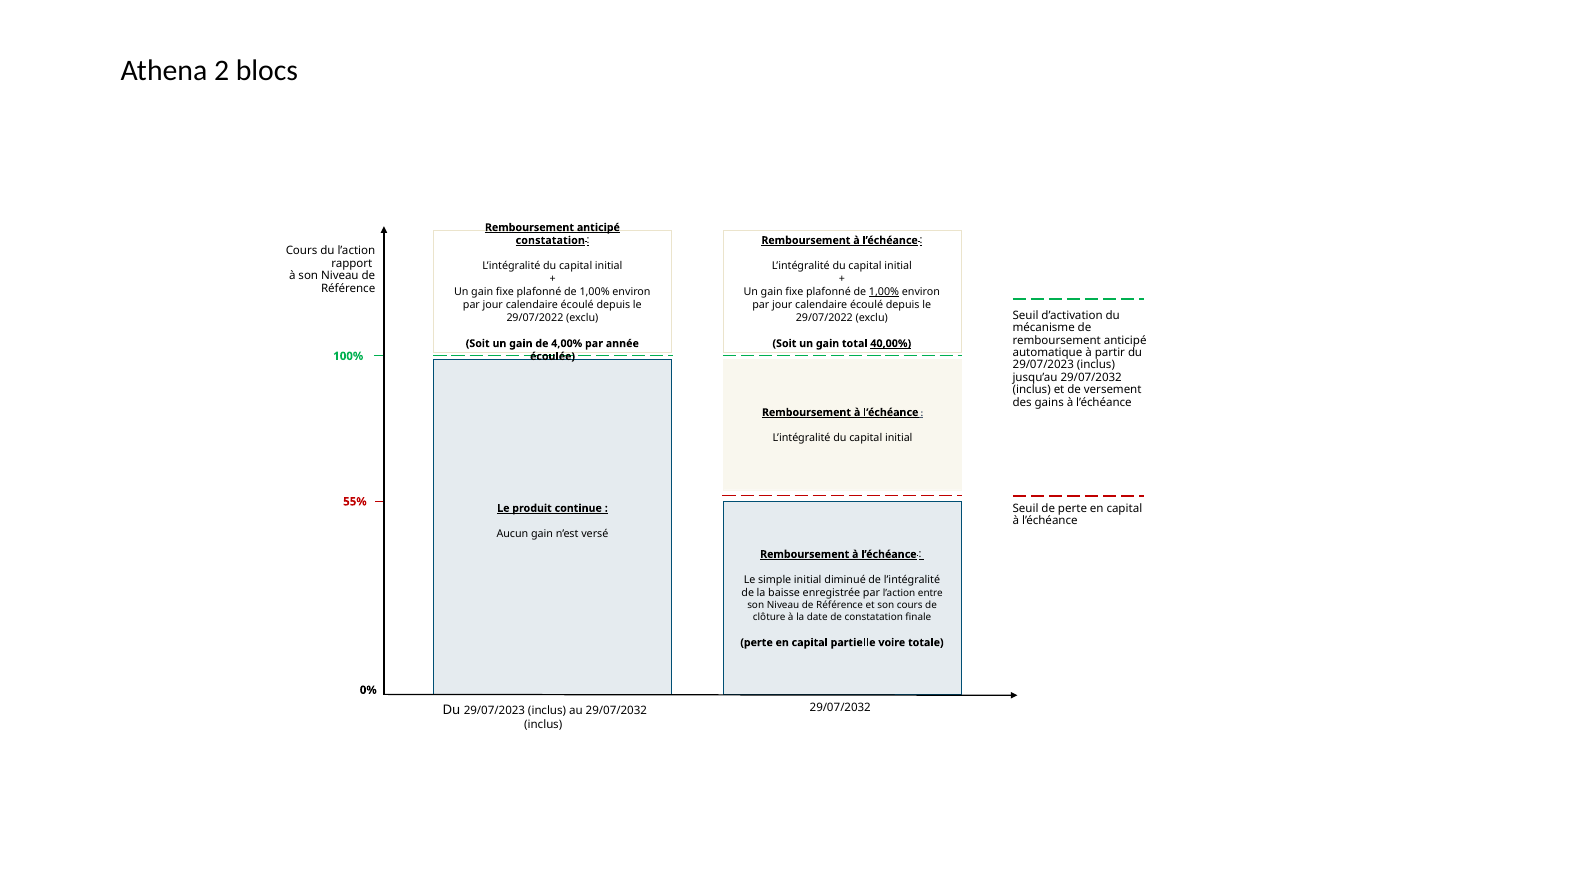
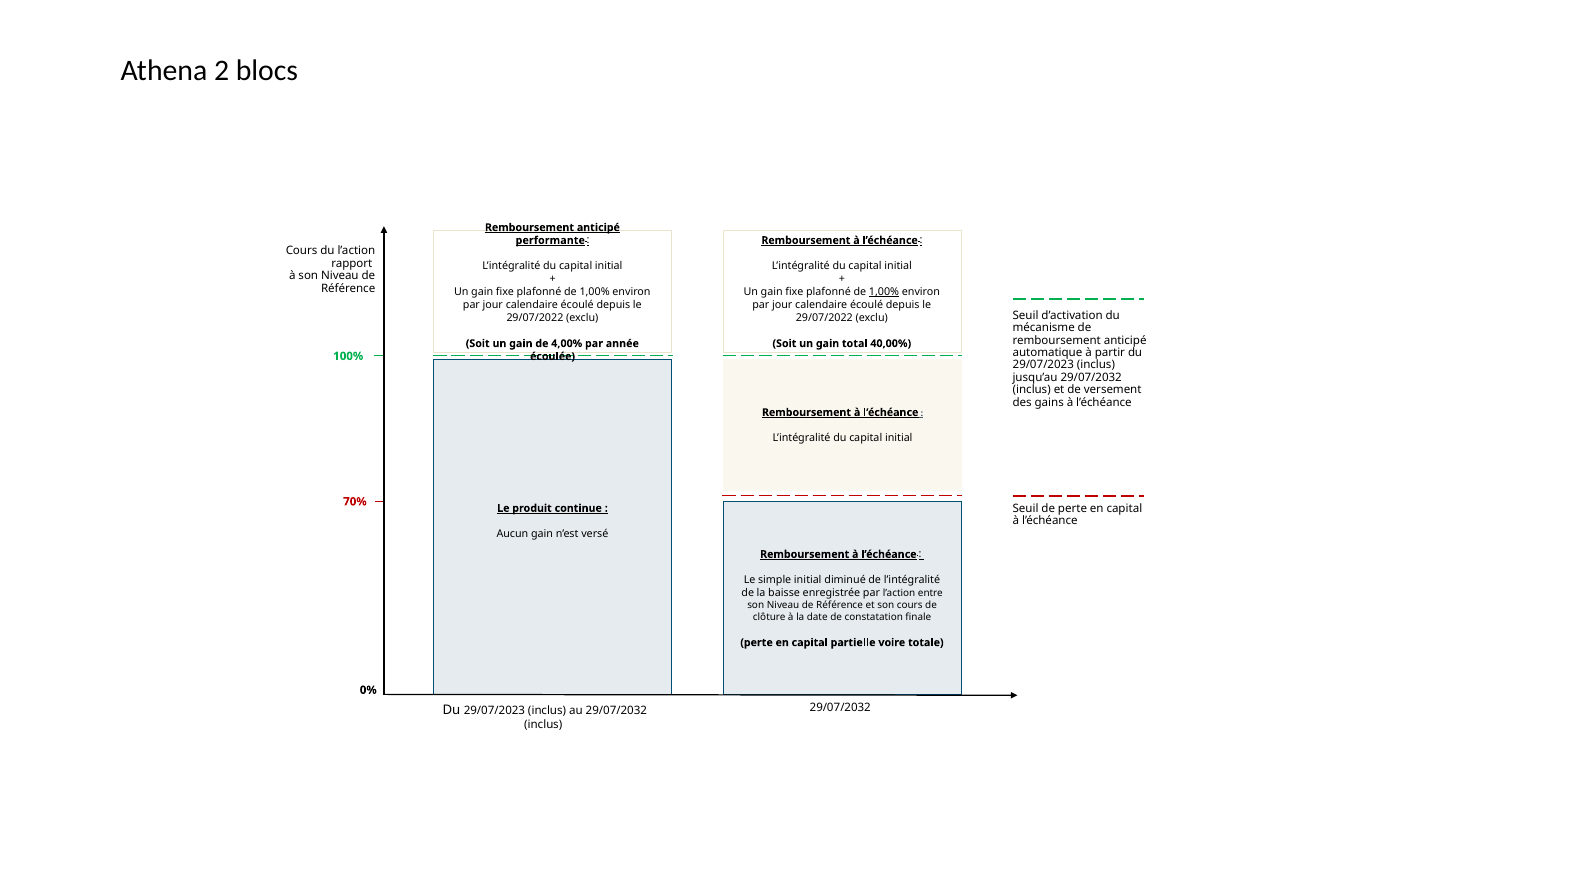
constatation: constatation -> performante (550, 240)
40,00% underline: present -> none (891, 344)
55%: 55% -> 70% (355, 502)
